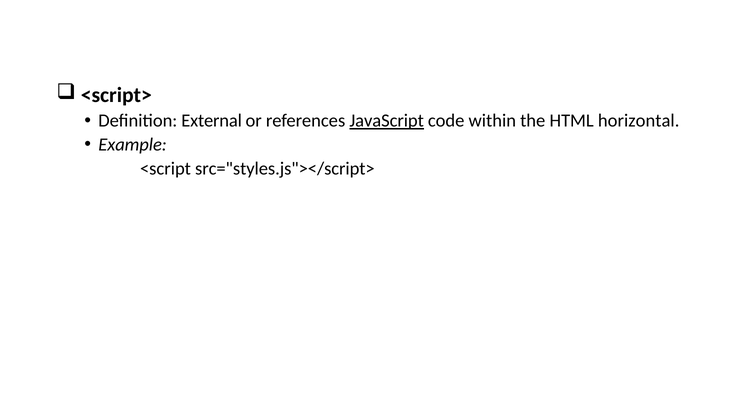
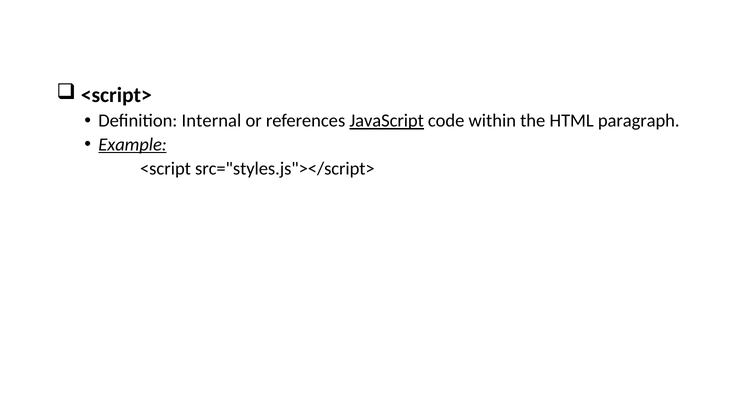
External: External -> Internal (211, 121)
horizontal: horizontal -> paragraph (639, 121)
Example underline: none -> present (133, 145)
